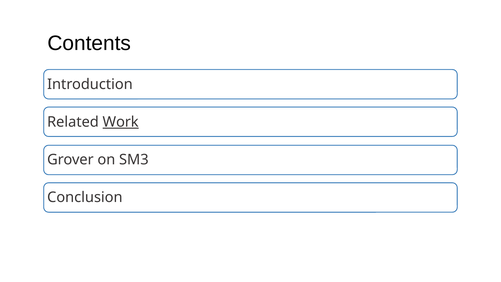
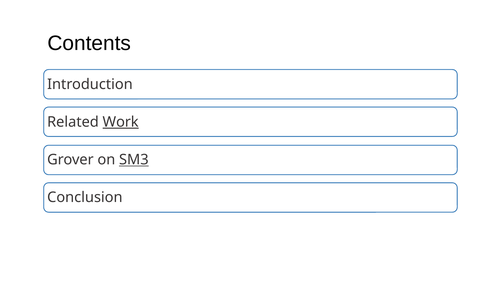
SM3 underline: none -> present (134, 160)
